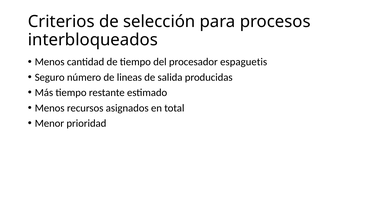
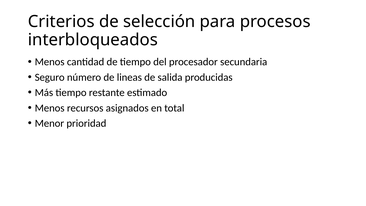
espaguetis: espaguetis -> secundaria (244, 62)
